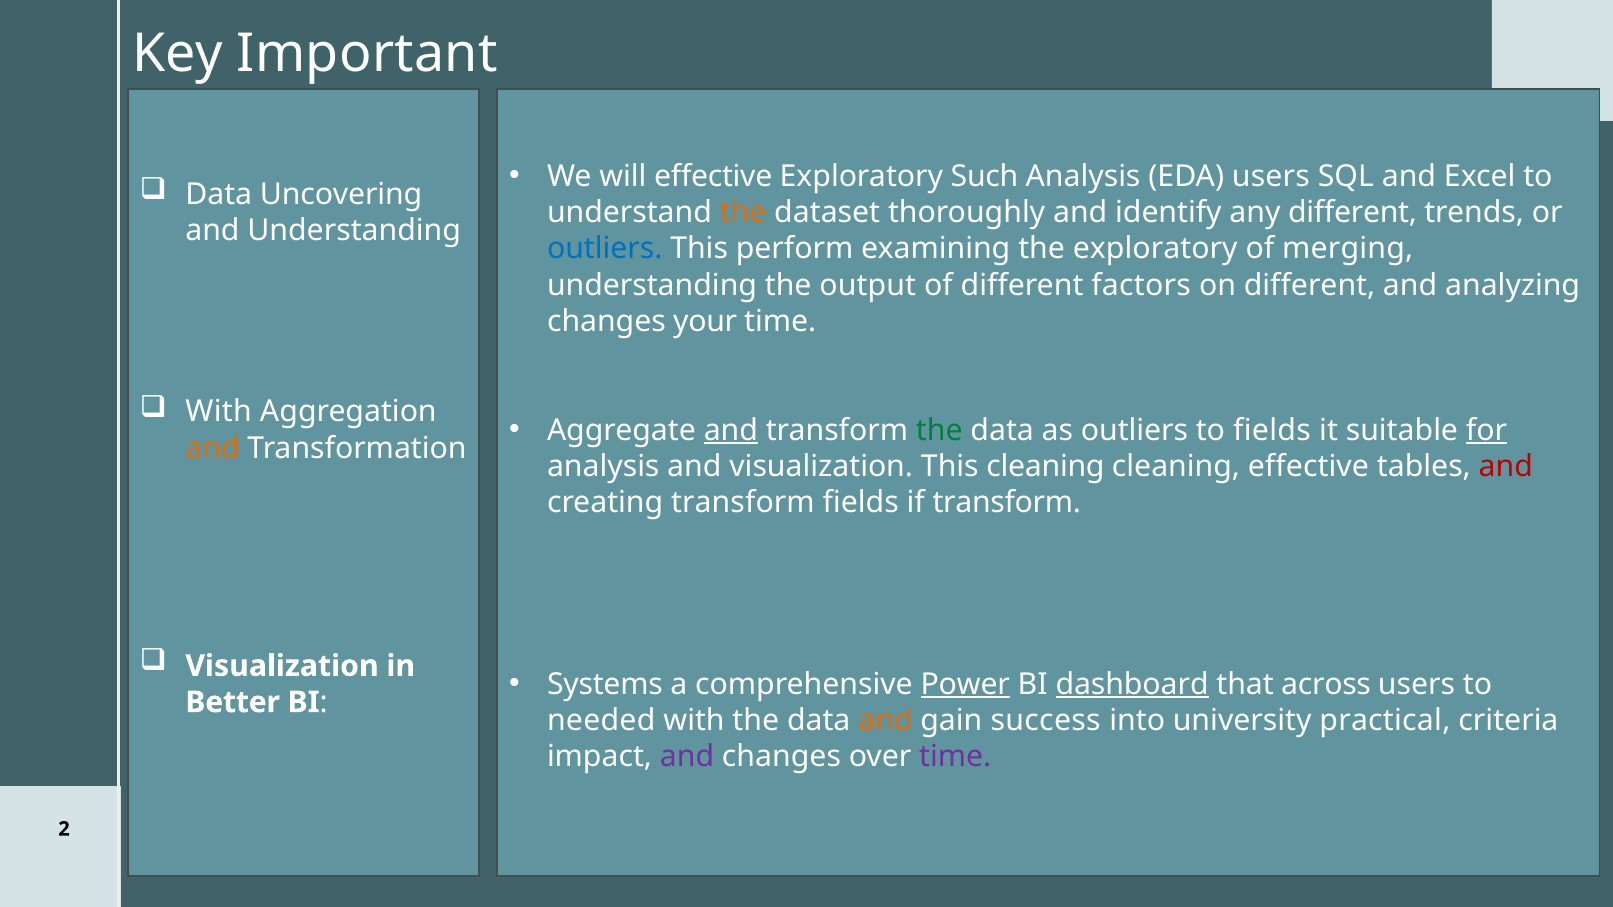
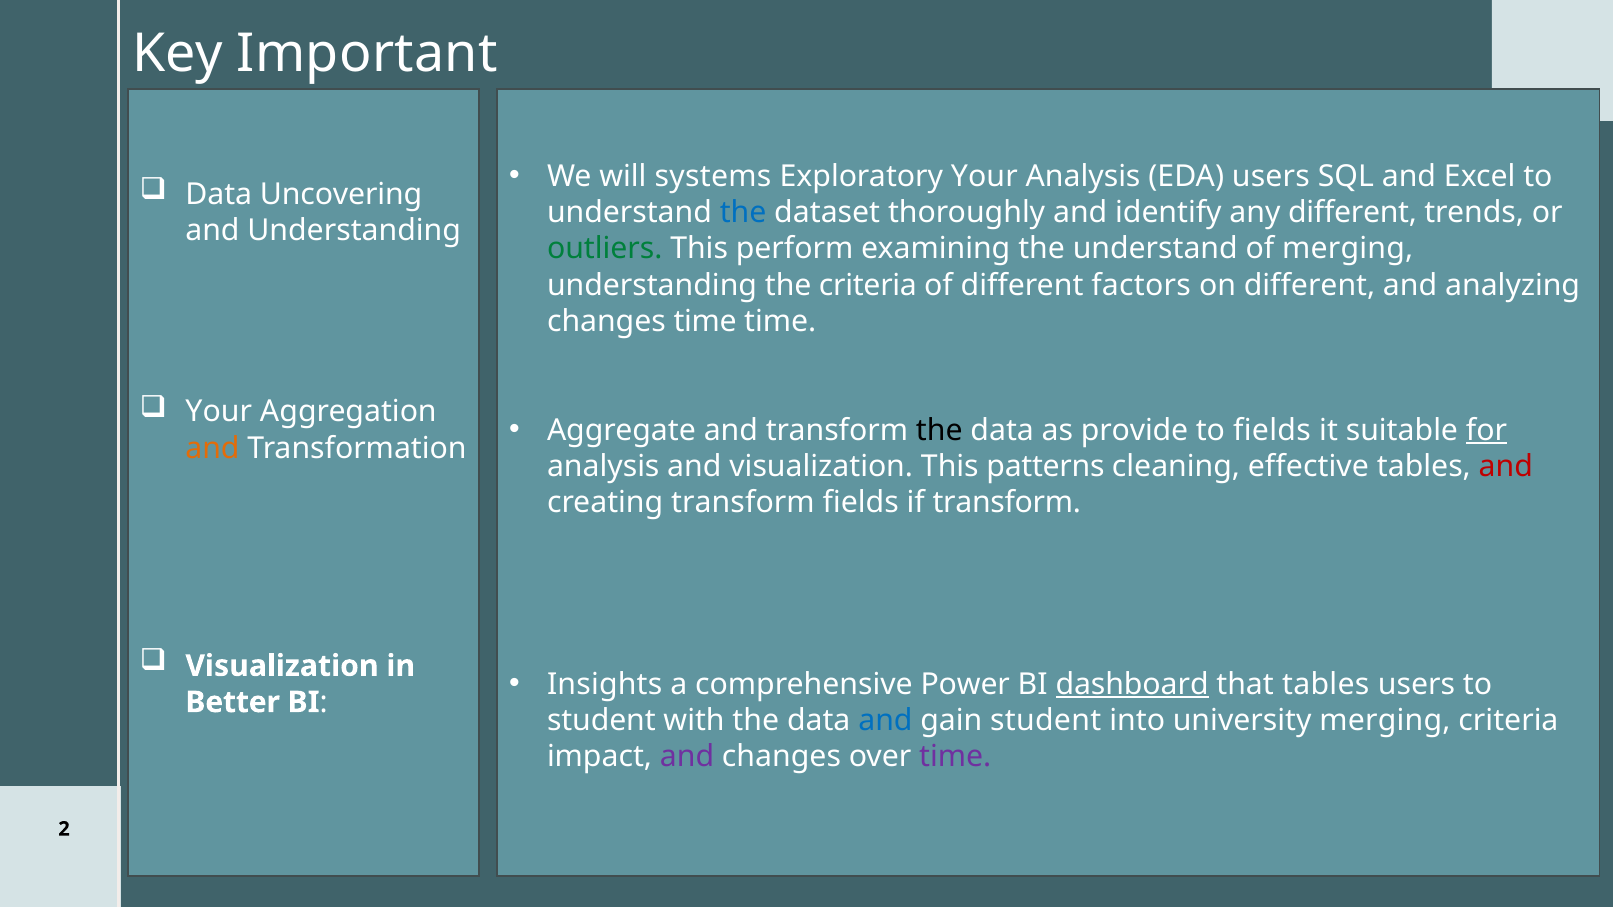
will effective: effective -> systems (713, 176)
Exploratory Such: Such -> Your (984, 176)
the colour: orange -> blue (743, 213)
outliers colour: blue -> green (605, 249)
the exploratory: exploratory -> understand (1155, 249)
the output: output -> criteria (868, 285)
changes your: your -> time (705, 321)
With: With -> Your (219, 412)
and underline: present -> none (731, 430)
the colour: green -> black (939, 430)
as outliers: outliers -> provide (1135, 430)
This cleaning: cleaning -> patterns (1045, 467)
Systems: Systems -> Insights (605, 684)
Power underline: present -> none (965, 684)
that across: across -> tables (1326, 684)
needed: needed -> student (601, 721)
and colour: orange -> blue (885, 721)
gain success: success -> student (1046, 721)
university practical: practical -> merging (1385, 721)
